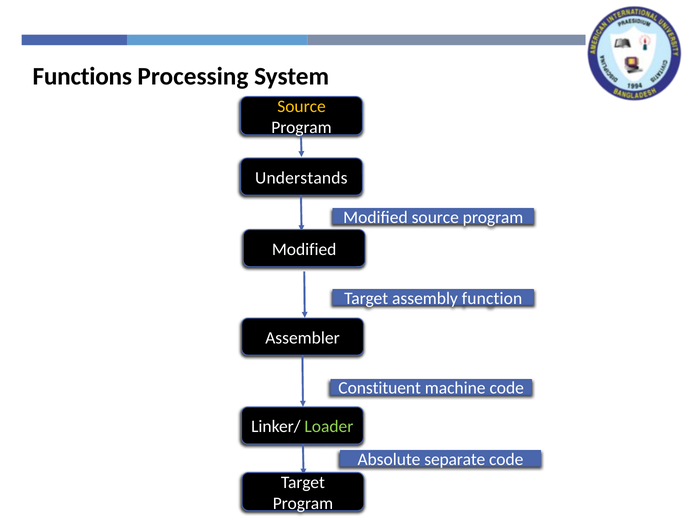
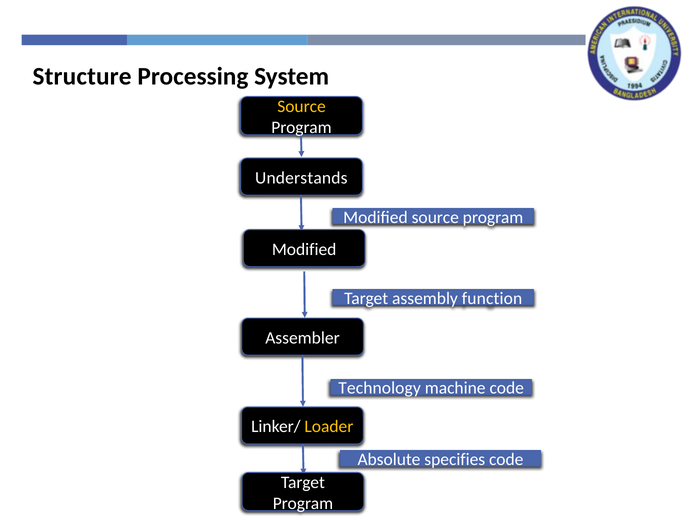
Functions: Functions -> Structure (82, 76)
Constituent: Constituent -> Technology (380, 388)
Loader colour: light green -> yellow (329, 427)
separate: separate -> specifies (455, 459)
